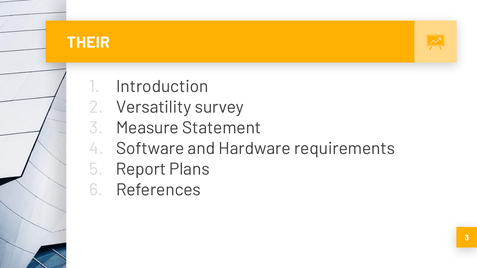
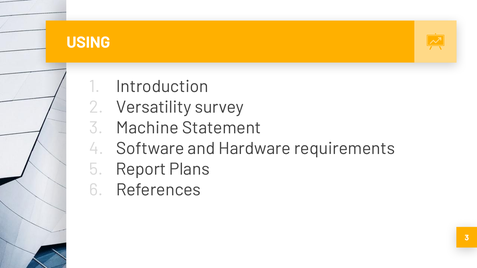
THEIR: THEIR -> USING (88, 43)
Measure: Measure -> Machine (147, 128)
